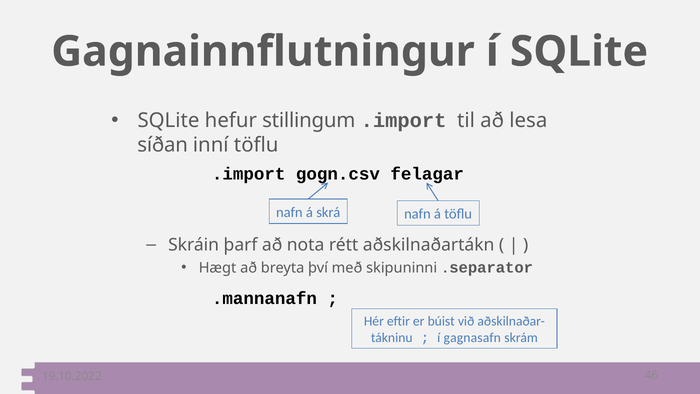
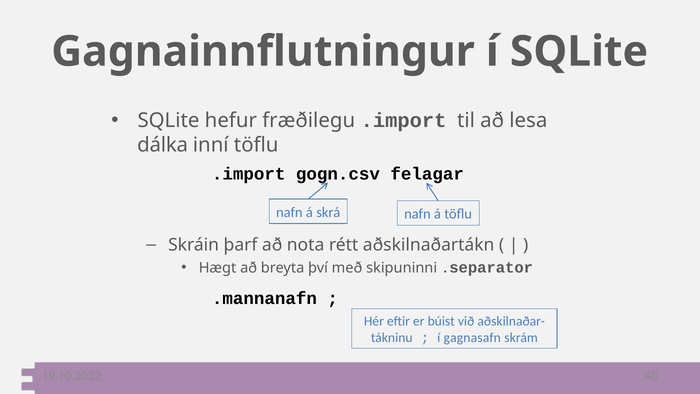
stillingum: stillingum -> fræðilegu (309, 121)
síðan: síðan -> dálka (163, 145)
